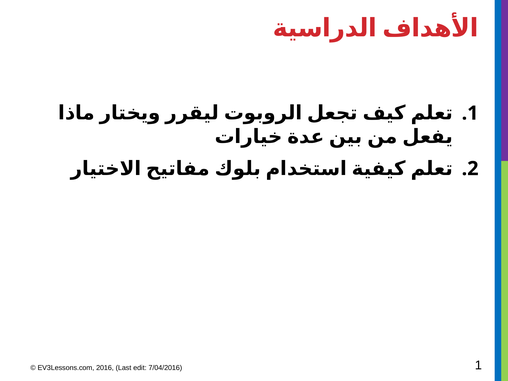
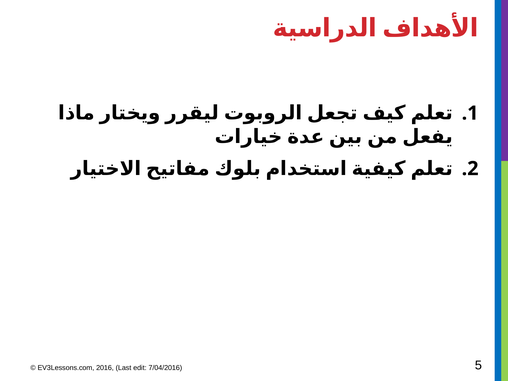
1: 1 -> 5 (478, 365)
